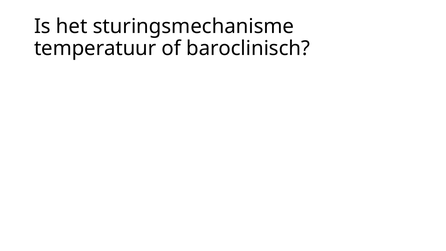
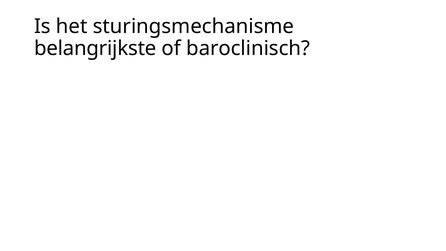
temperatuur: temperatuur -> belangrijkste (95, 48)
